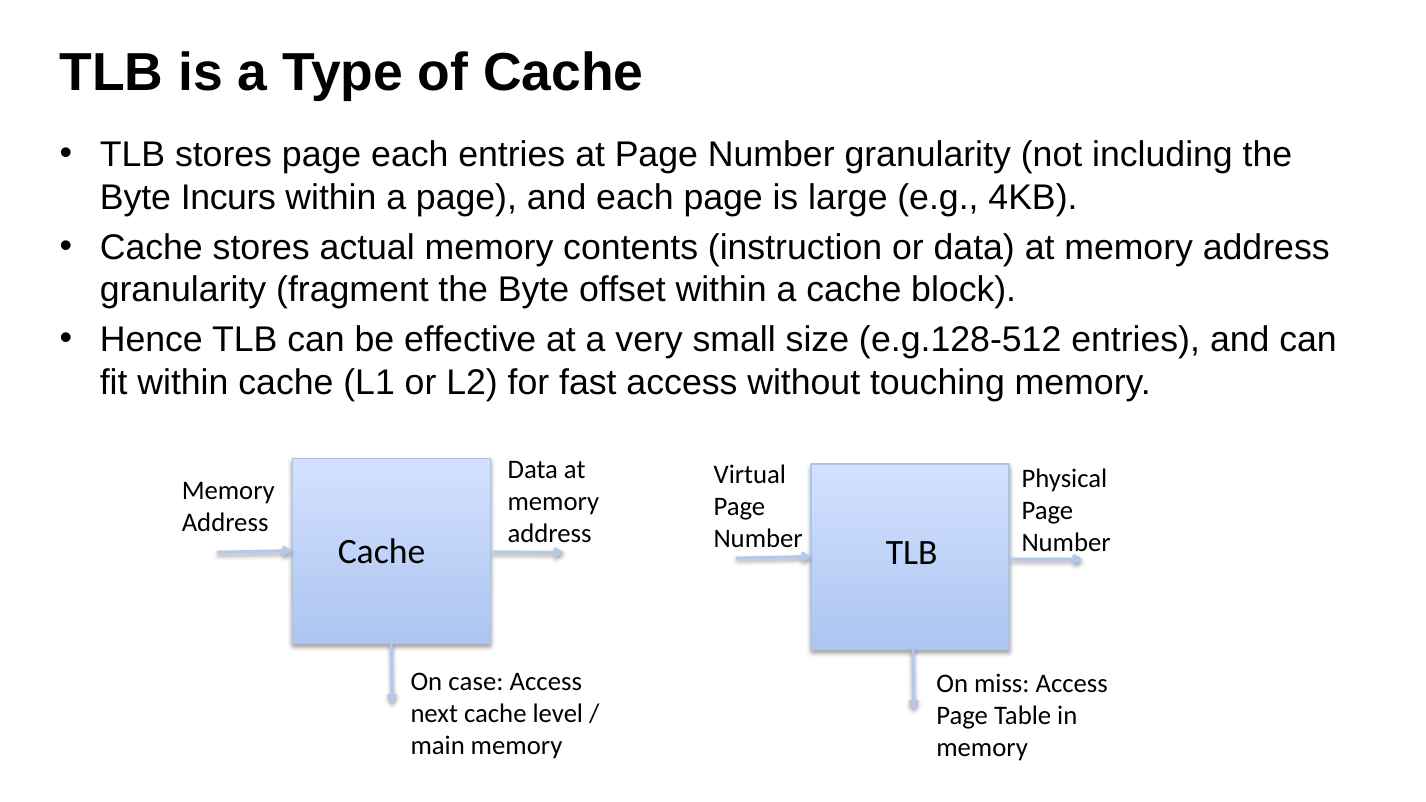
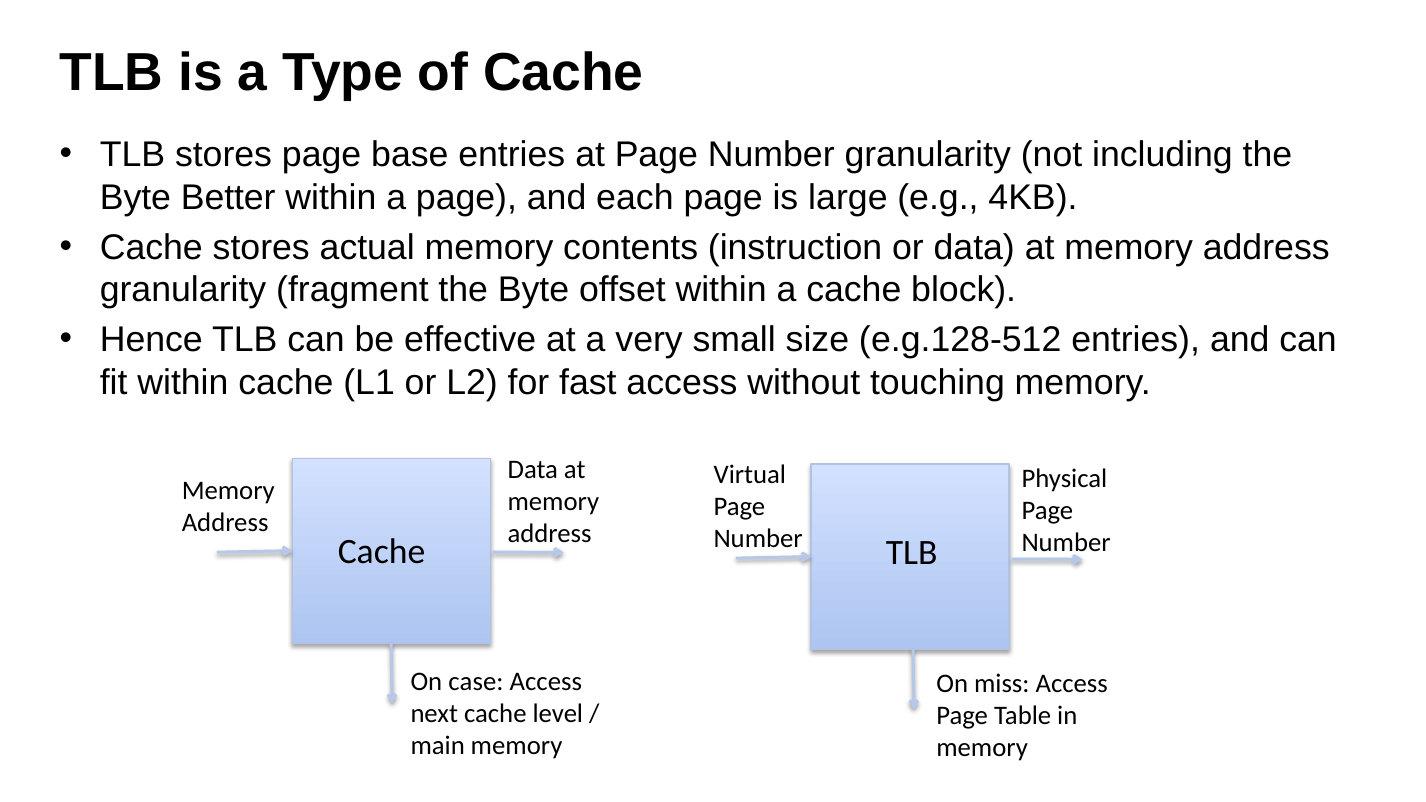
page each: each -> base (410, 155)
Incurs: Incurs -> Better (228, 198)
